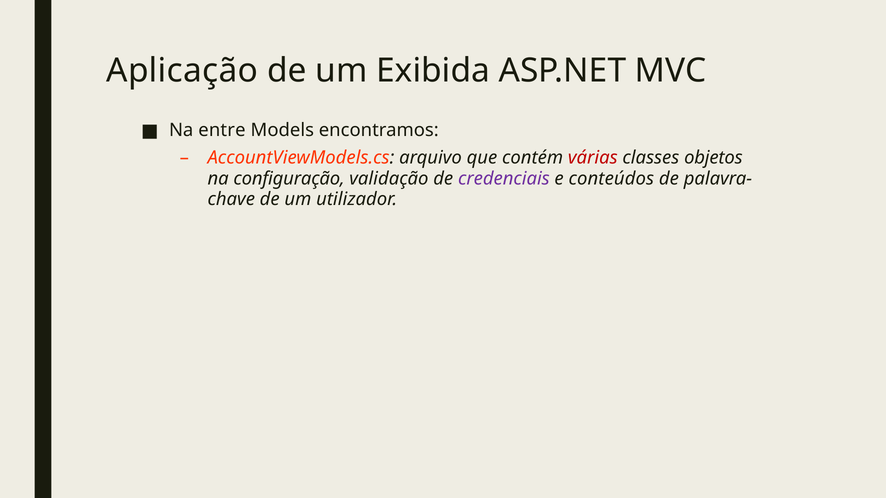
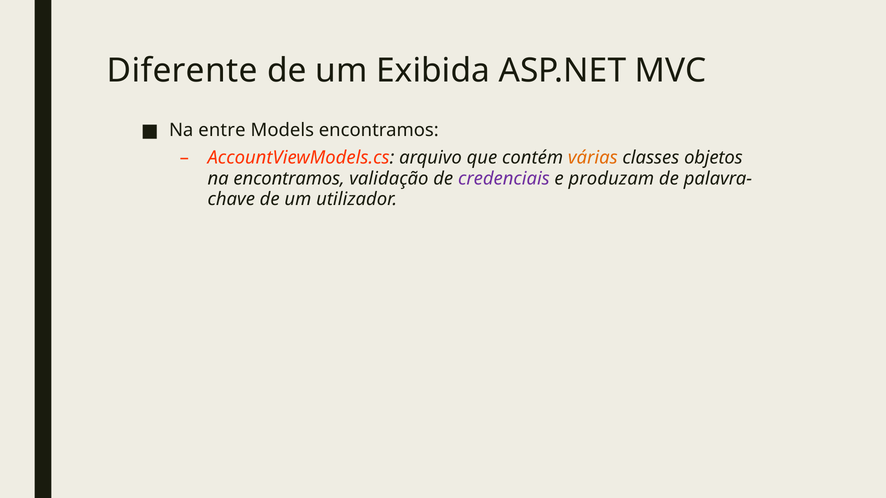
Aplicação: Aplicação -> Diferente (182, 71)
várias colour: red -> orange (593, 158)
na configuração: configuração -> encontramos (289, 179)
conteúdos: conteúdos -> produzam (611, 179)
